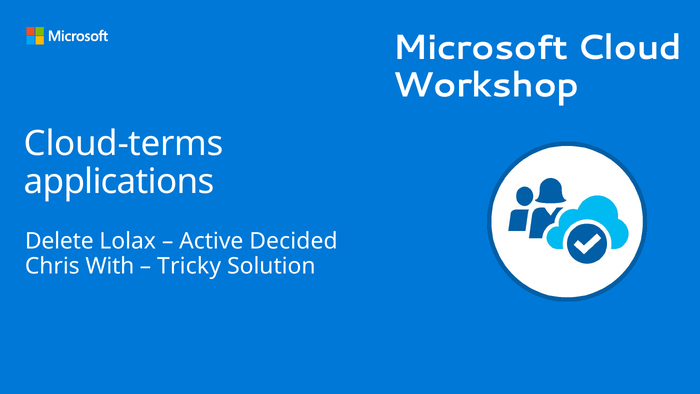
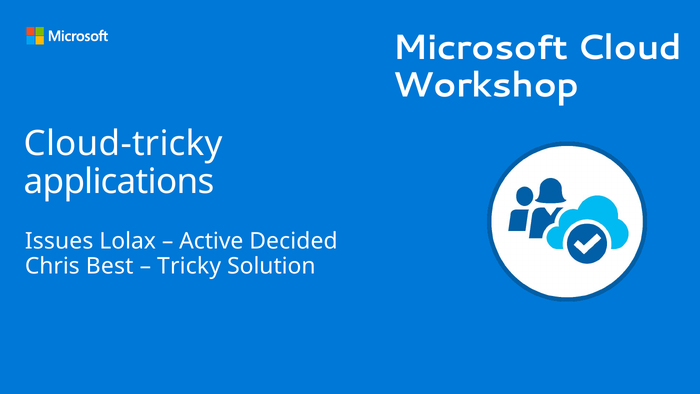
Cloud-terms: Cloud-terms -> Cloud-tricky (123, 144)
Delete: Delete -> Issues (59, 241)
With: With -> Best (110, 266)
